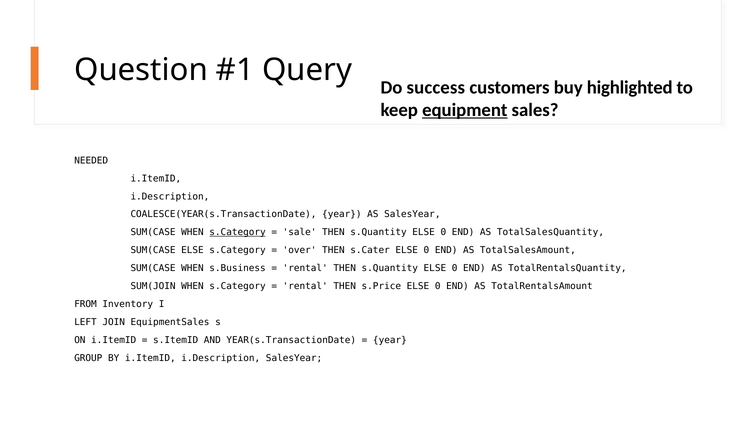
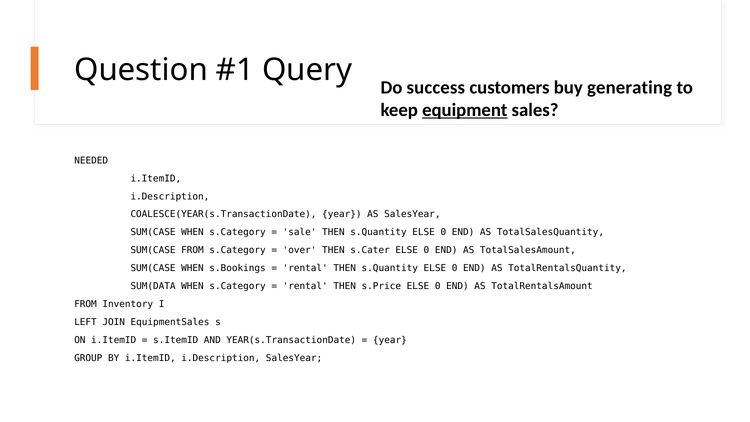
highlighted: highlighted -> generating (630, 88)
s.Category underline: present -> none (238, 232)
SUM(CASE ELSE: ELSE -> FROM (192, 250)
s.Business: s.Business -> s.Bookings (238, 268)
SUM(JOIN: SUM(JOIN -> SUM(DATA (153, 286)
